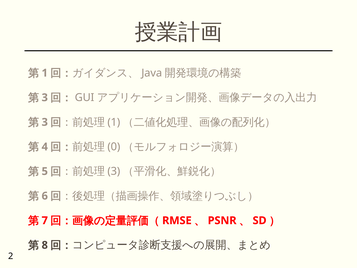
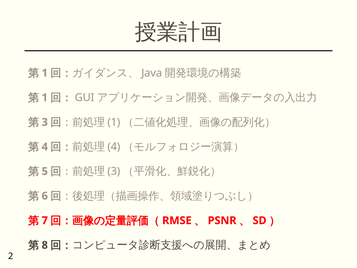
3: 3 -> 1 (45, 97)
0: 0 -> 4 (114, 147)
